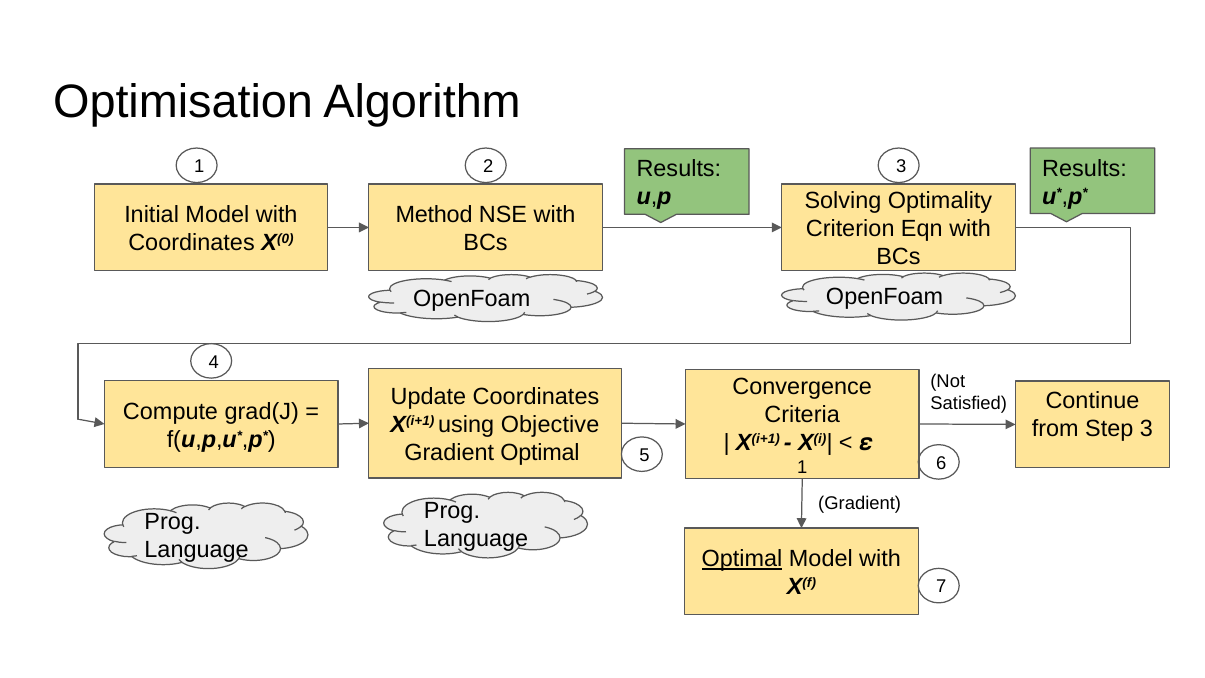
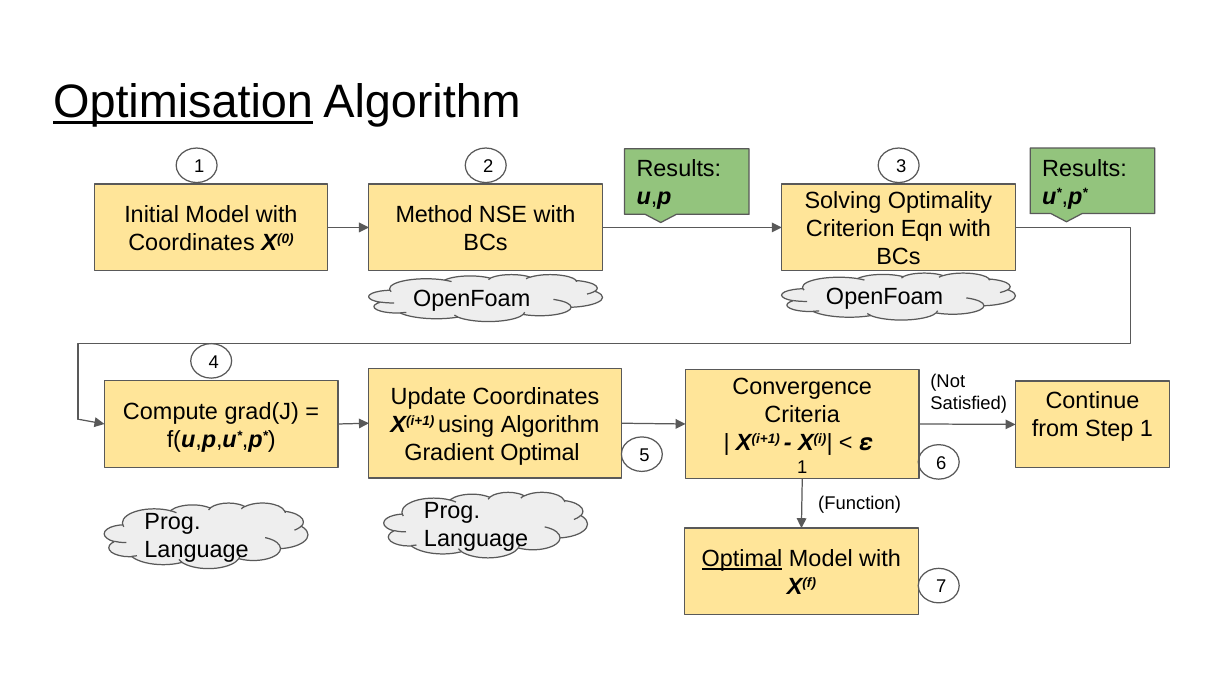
Optimisation underline: none -> present (183, 102)
using Objective: Objective -> Algorithm (550, 425)
Step 3: 3 -> 1 (1146, 429)
Gradient: Gradient -> Function (860, 503)
